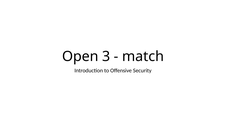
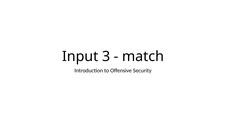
Open: Open -> Input (80, 56)
